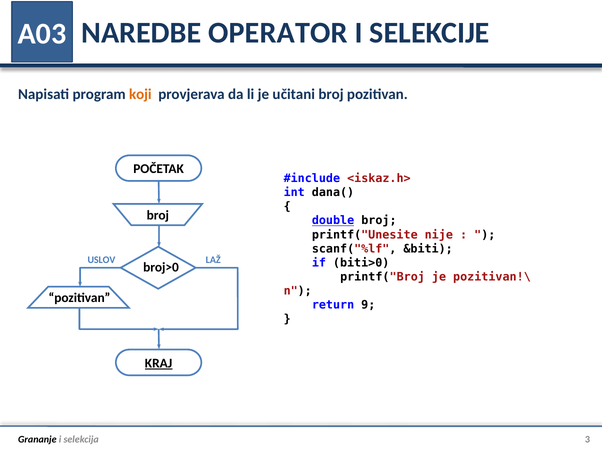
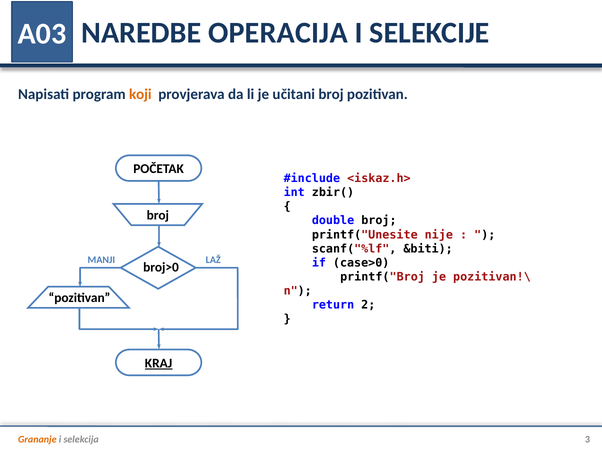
OPERATOR: OPERATOR -> OPERACIJA (278, 33)
dana(: dana( -> zbir( (333, 192)
double underline: present -> none (333, 220)
USLOV: USLOV -> MANJI (101, 260)
biti>0: biti>0 -> case>0 (361, 263)
9: 9 -> 2 (368, 305)
Grananje colour: black -> orange (37, 439)
